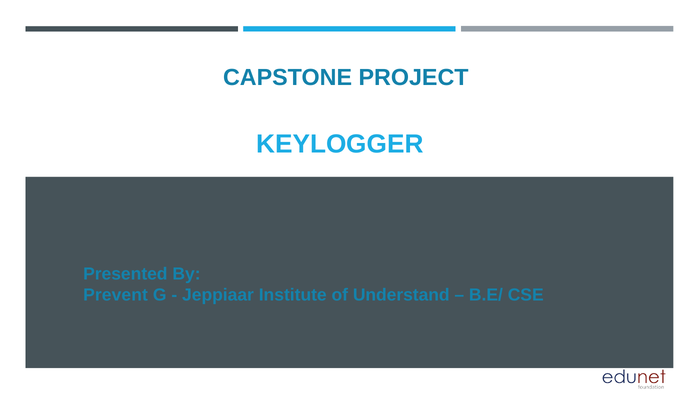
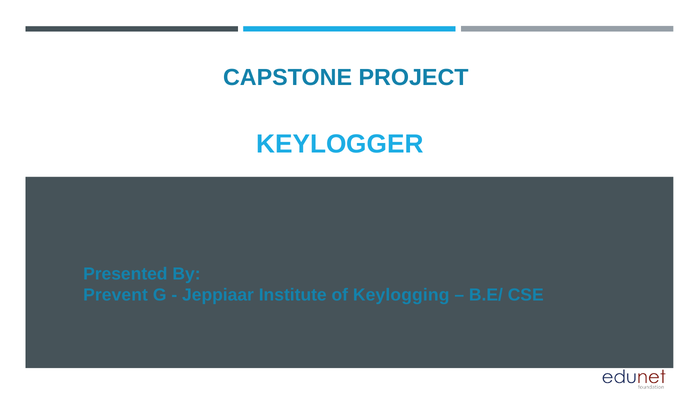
Understand: Understand -> Keylogging (401, 295)
